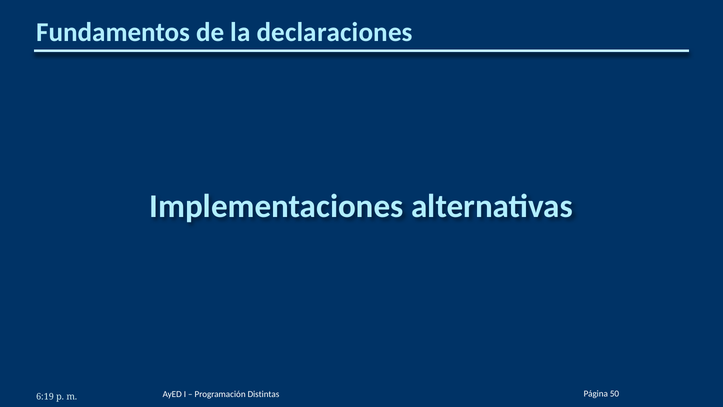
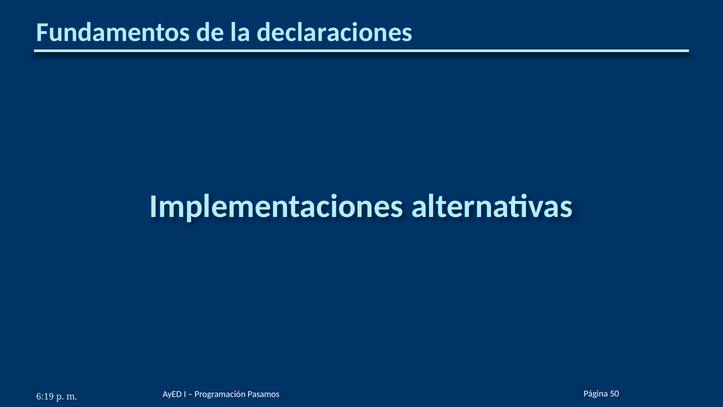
Distintas: Distintas -> Pasamos (264, 394)
